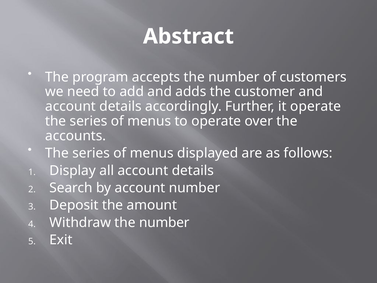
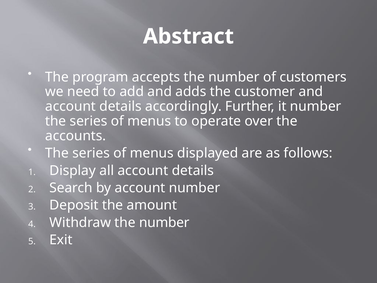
it operate: operate -> number (316, 106)
